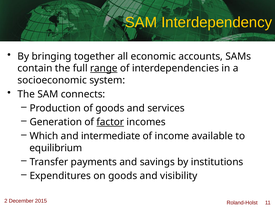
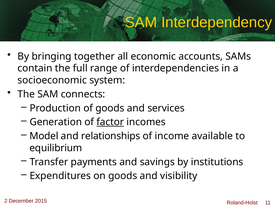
range underline: present -> none (104, 68)
Which: Which -> Model (44, 136)
intermediate: intermediate -> relationships (111, 136)
